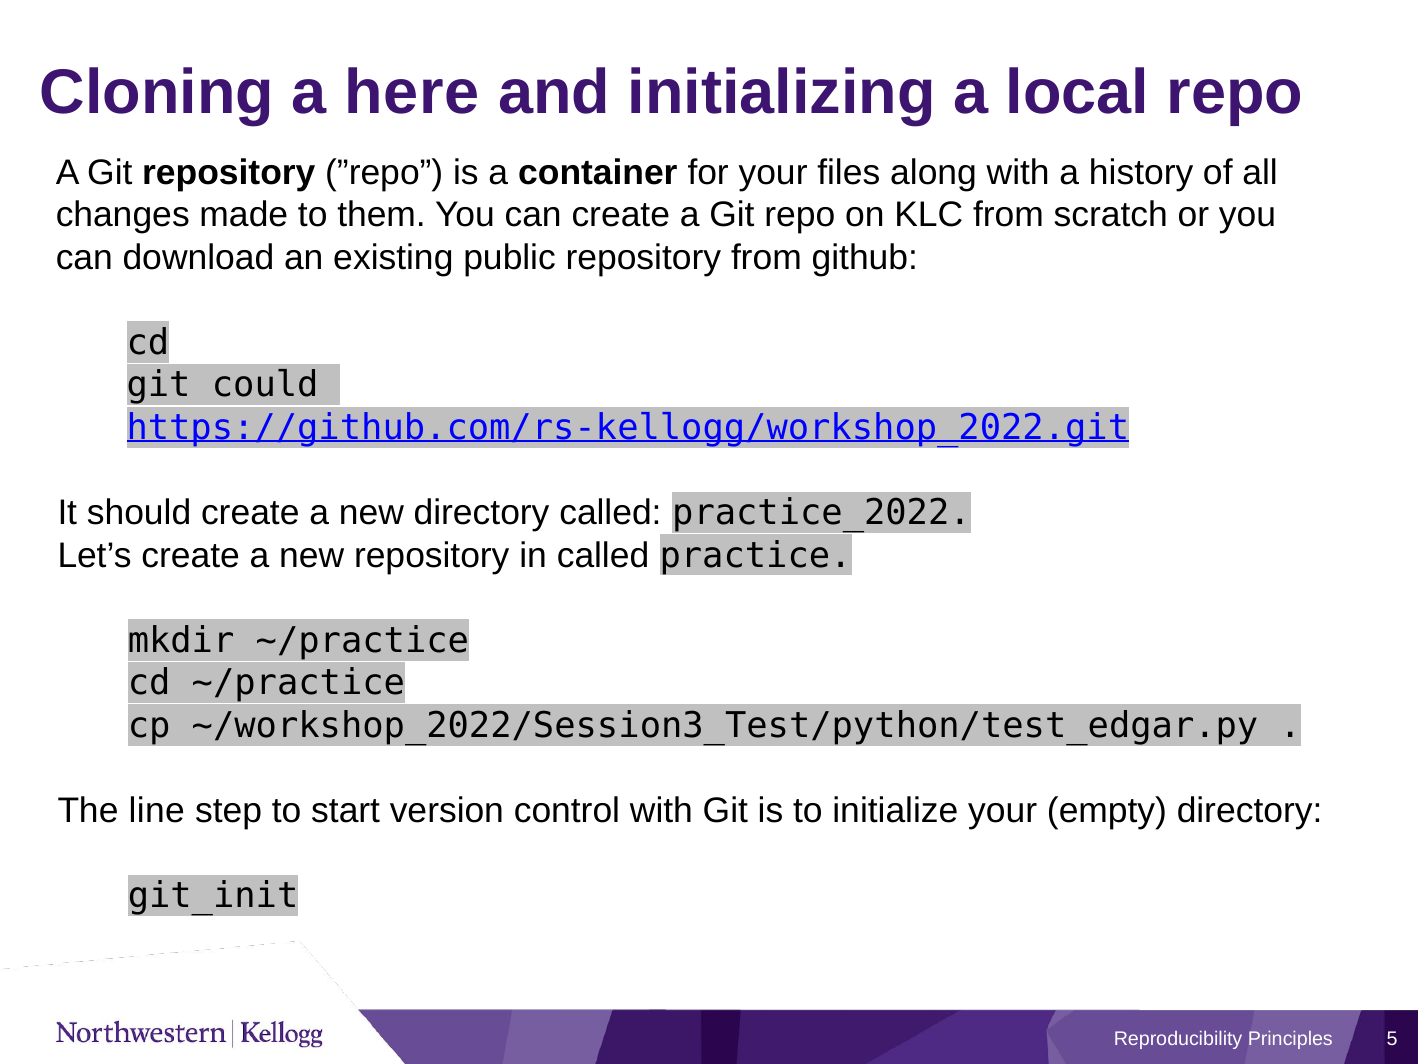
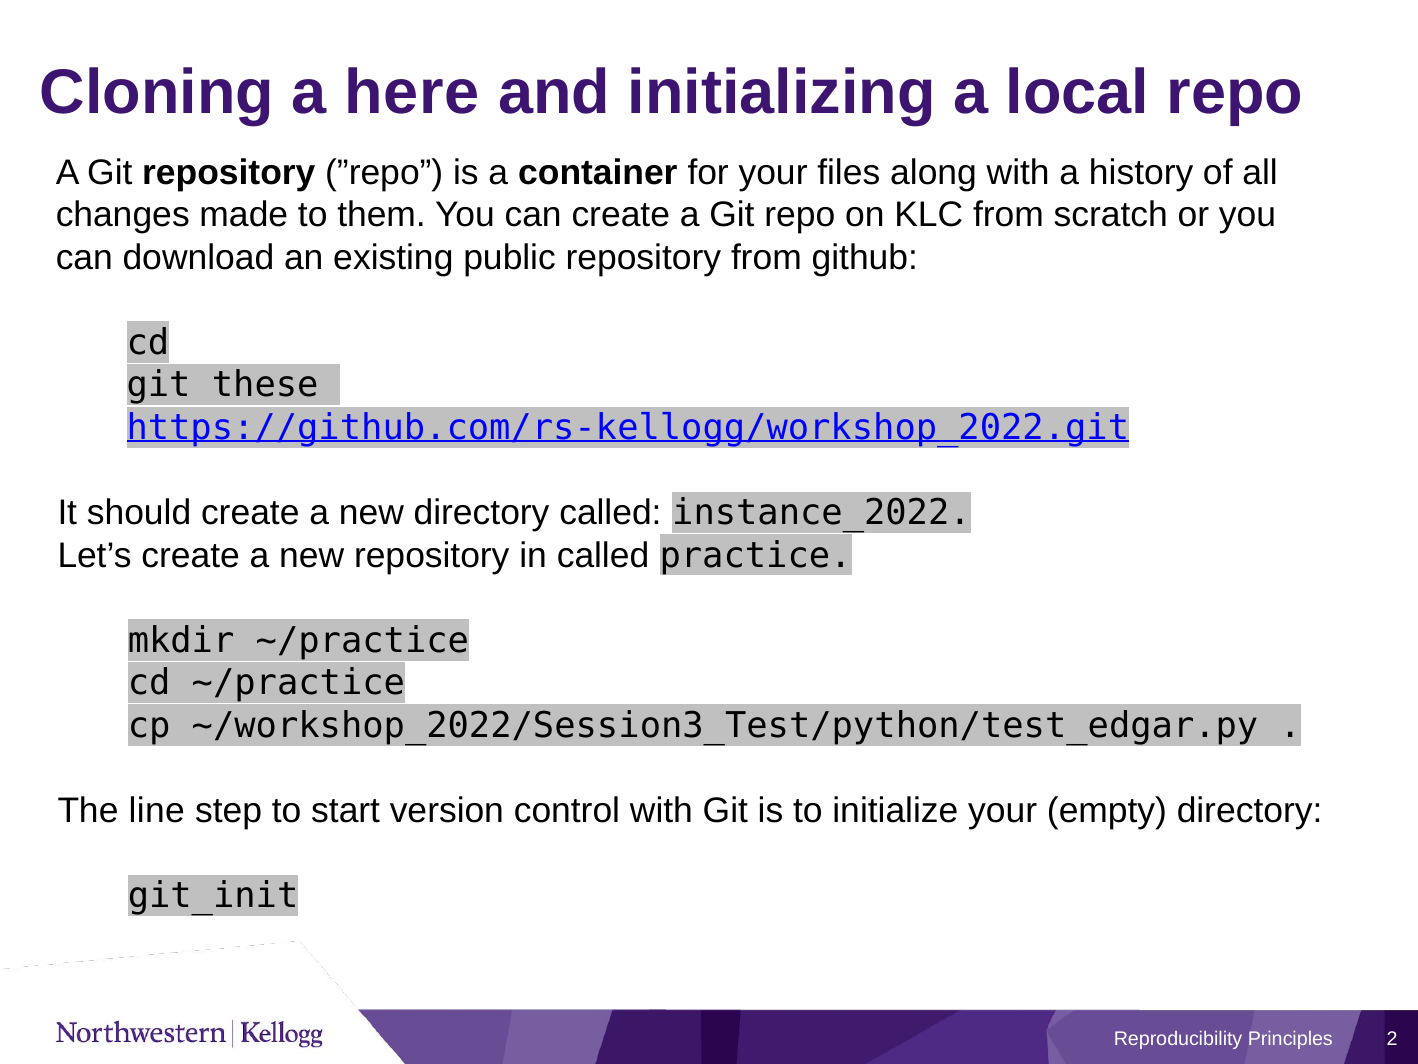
could: could -> these (265, 385)
practice_2022: practice_2022 -> instance_2022 (821, 513)
5: 5 -> 2 (1392, 1039)
